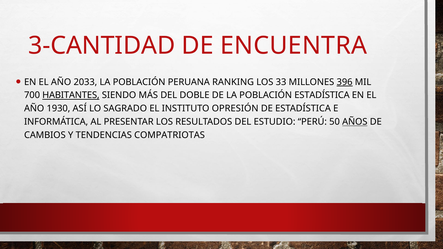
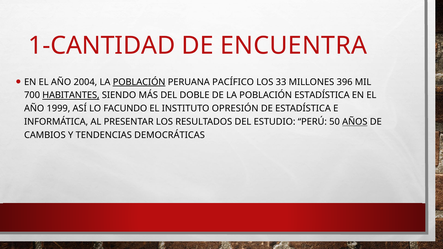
3-CANTIDAD: 3-CANTIDAD -> 1-CANTIDAD (102, 46)
2033: 2033 -> 2004 (85, 82)
POBLACIÓN underline: none -> present (139, 82)
RANKING: RANKING -> PACÍFICO (233, 82)
396 underline: present -> none (345, 82)
1930: 1930 -> 1999 (58, 109)
SAGRADO: SAGRADO -> FACUNDO (125, 109)
COMPATRIOTAS: COMPATRIOTAS -> DEMOCRÁTICAS (170, 135)
